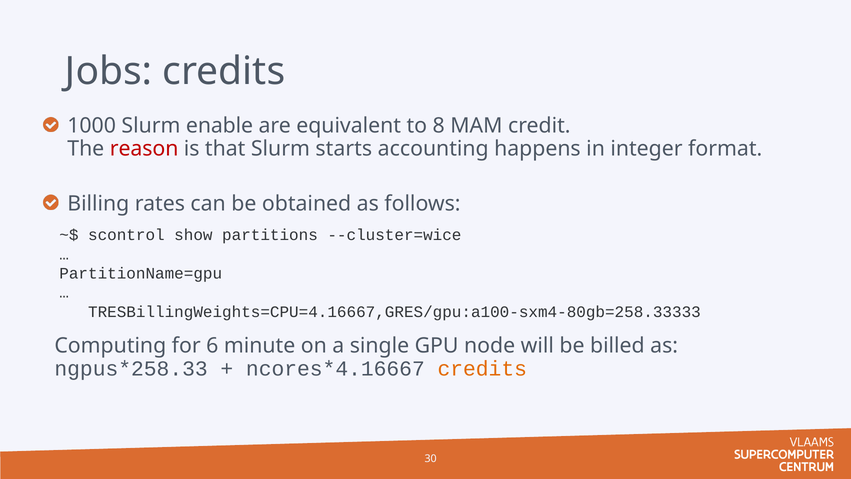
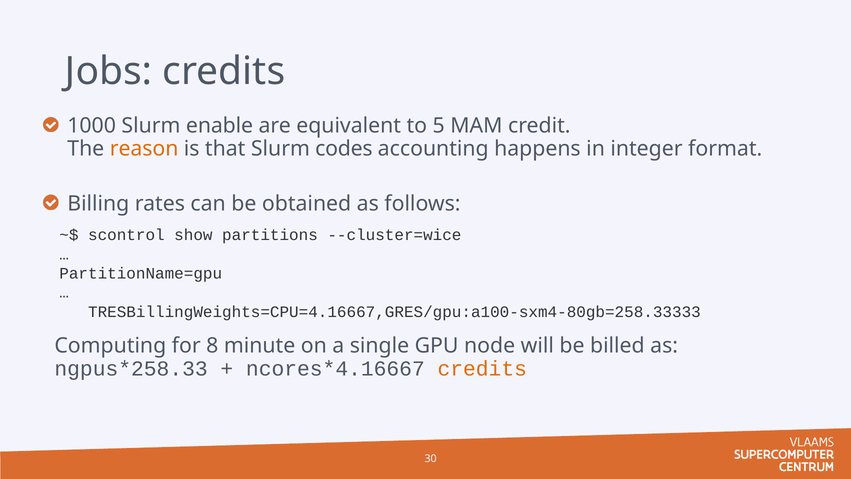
8: 8 -> 5 (439, 126)
reason colour: red -> orange (144, 149)
starts: starts -> codes (344, 149)
6: 6 -> 8 (212, 346)
